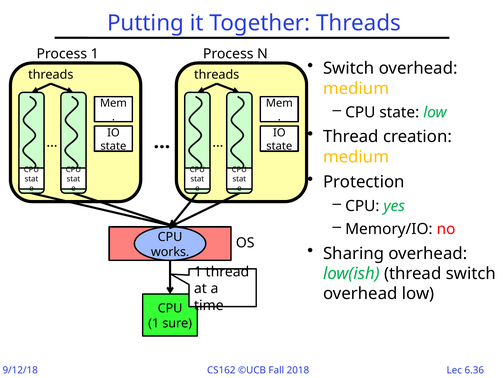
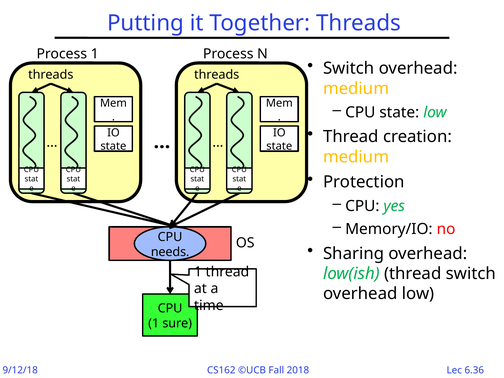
works: works -> needs (170, 252)
